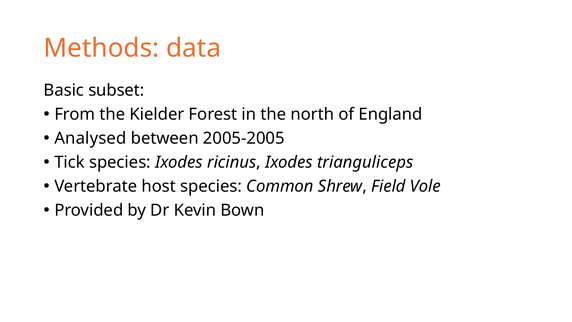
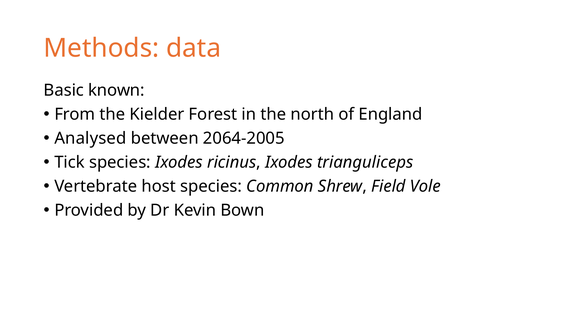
subset: subset -> known (116, 90)
2005-2005: 2005-2005 -> 2064-2005 (244, 138)
